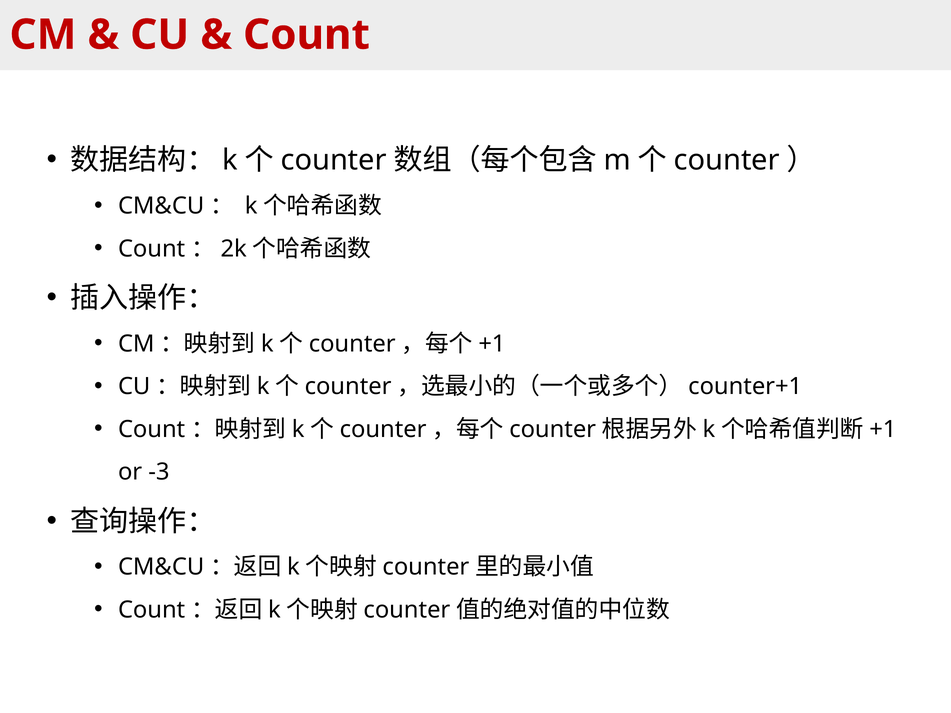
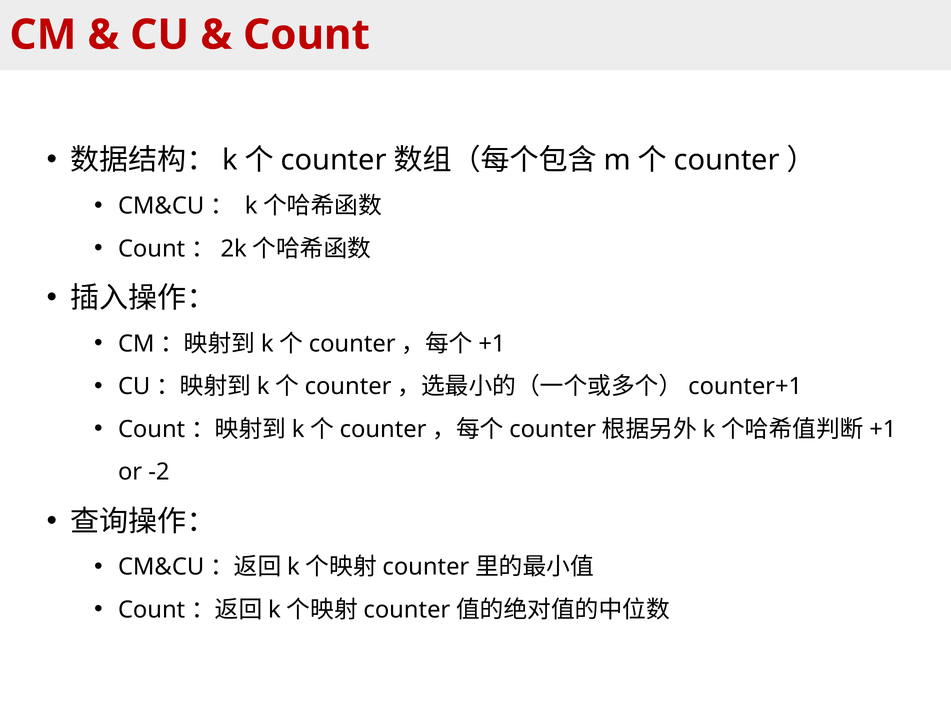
-3: -3 -> -2 (159, 472)
